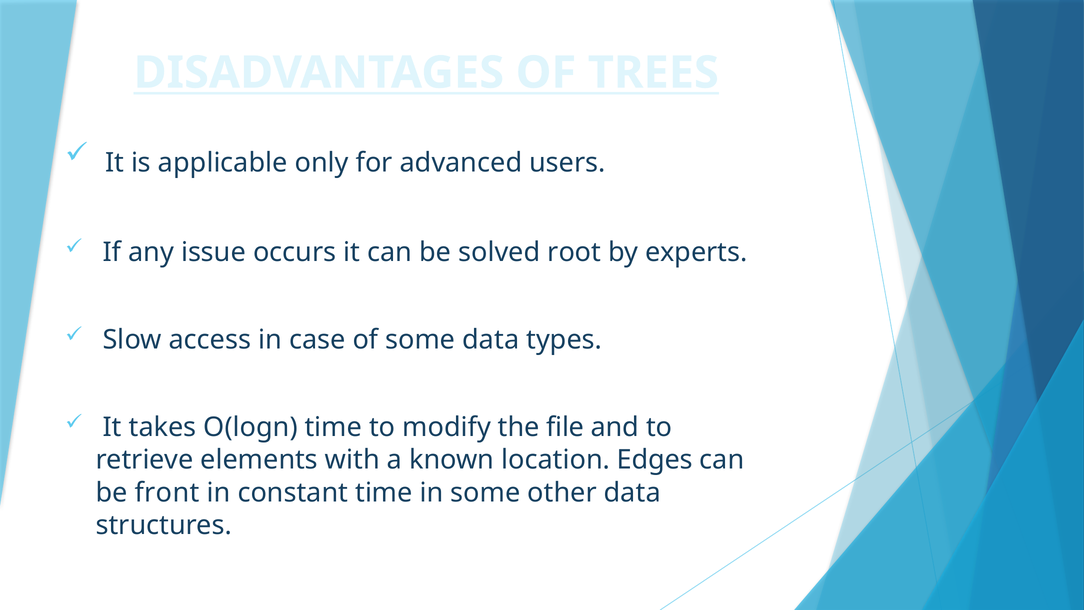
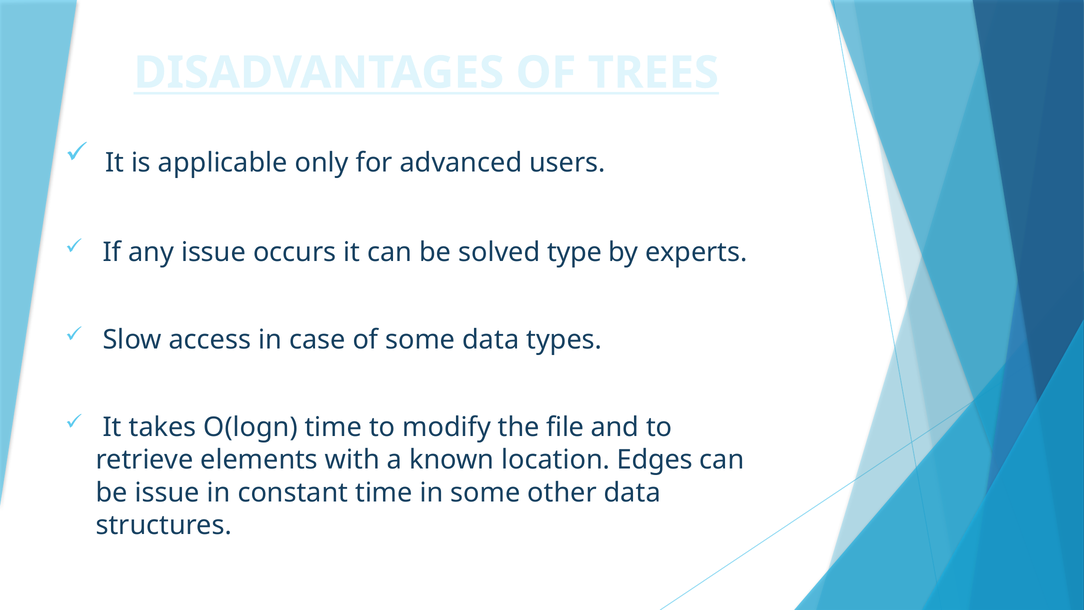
root: root -> type (574, 252)
be front: front -> issue (167, 492)
